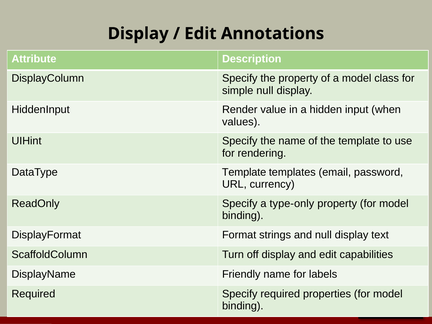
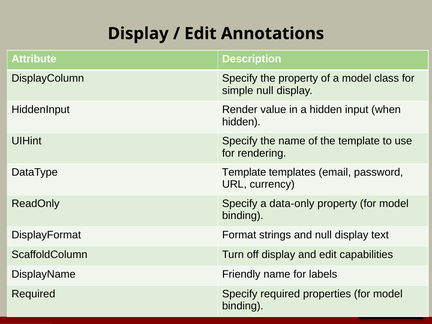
values: values -> hidden (241, 122)
type-only: type-only -> data-only (292, 204)
